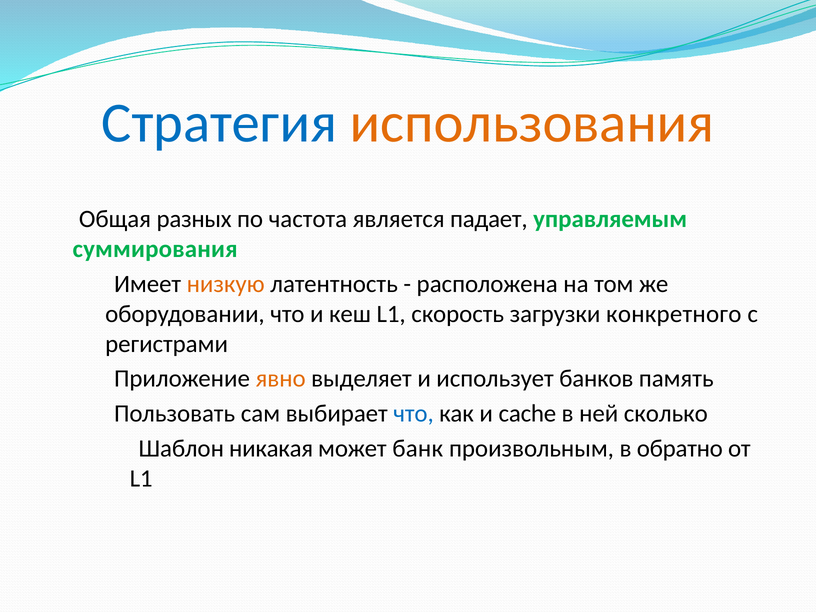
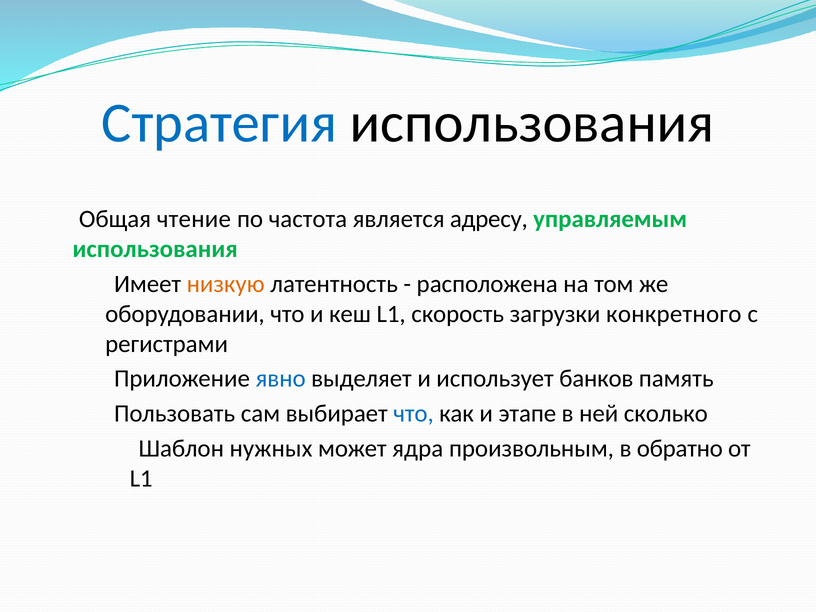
использования colour: orange -> black (532, 123)
разных: разных -> чтение (194, 219)
падает: падает -> адресу (489, 219)
суммирования: суммирования -> использования (155, 249)
явно colour: orange -> blue (281, 379)
cache: cache -> этапе (527, 414)
никакая: никакая -> нужных (271, 448)
банк: банк -> ядра (418, 448)
